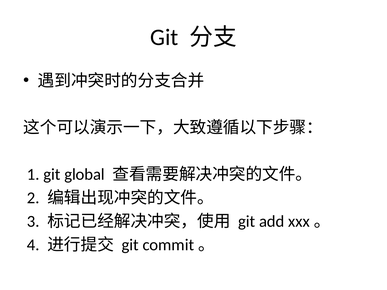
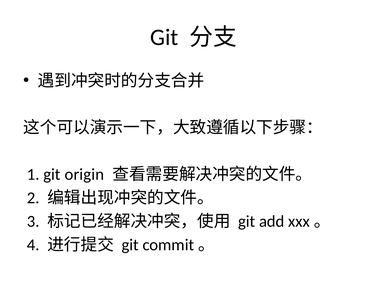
global: global -> origin (84, 175)
